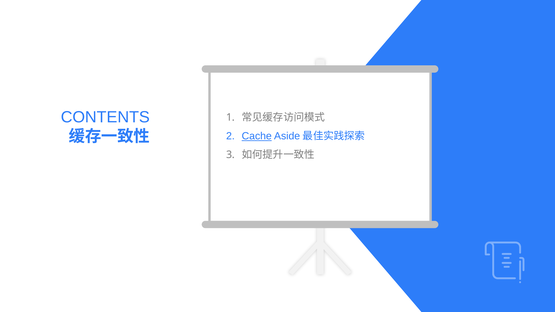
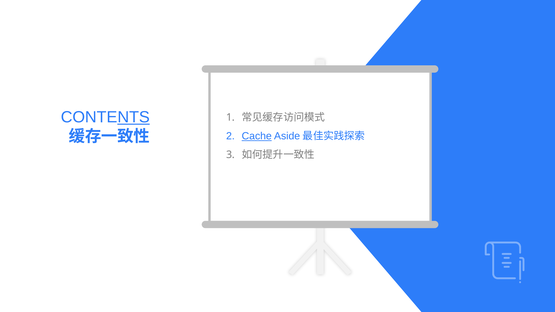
NTS underline: none -> present (134, 117)
